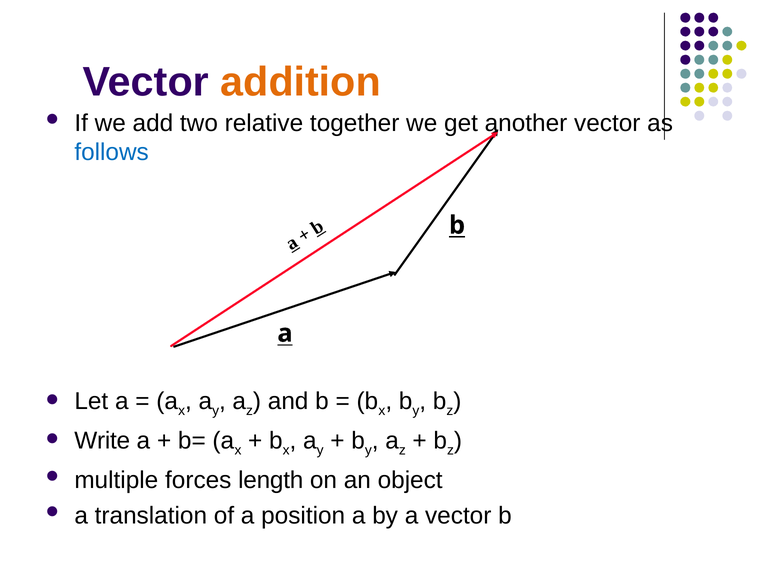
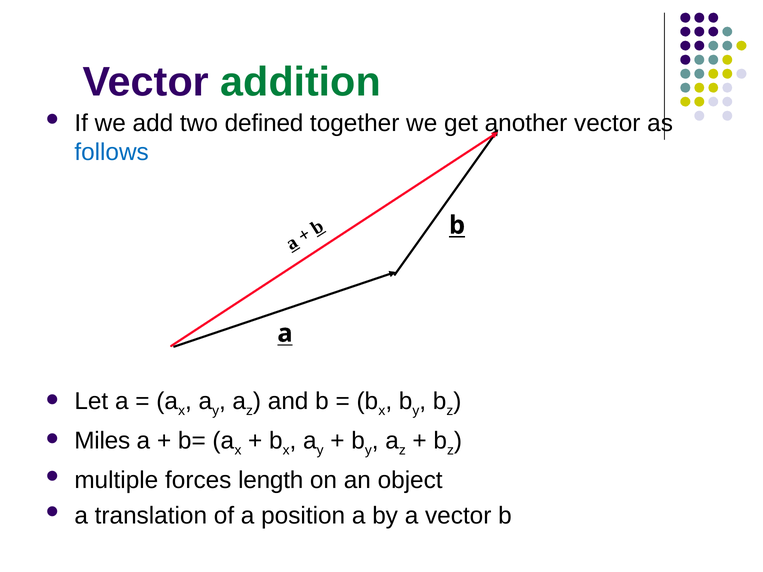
addition colour: orange -> green (301, 82)
relative: relative -> defined (264, 123)
Write: Write -> Miles (102, 441)
